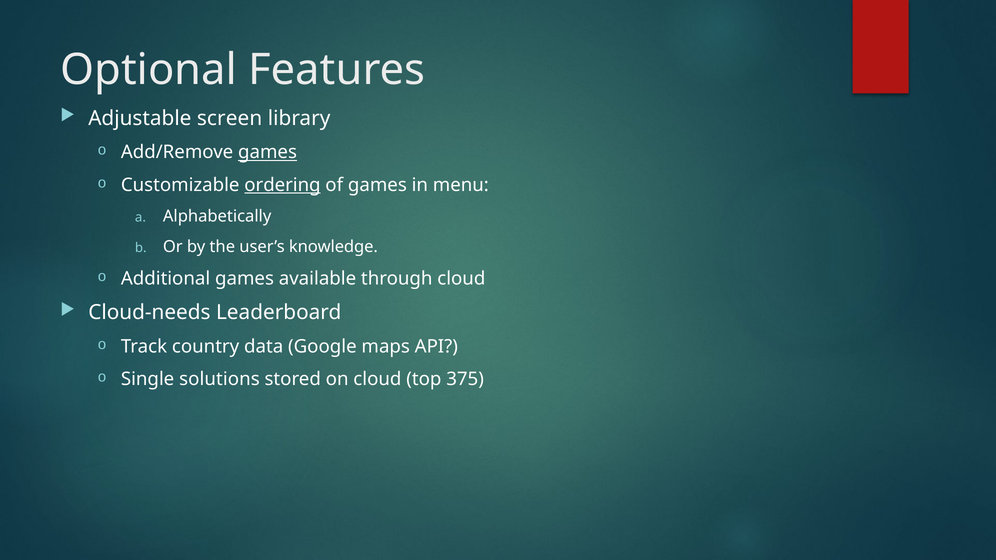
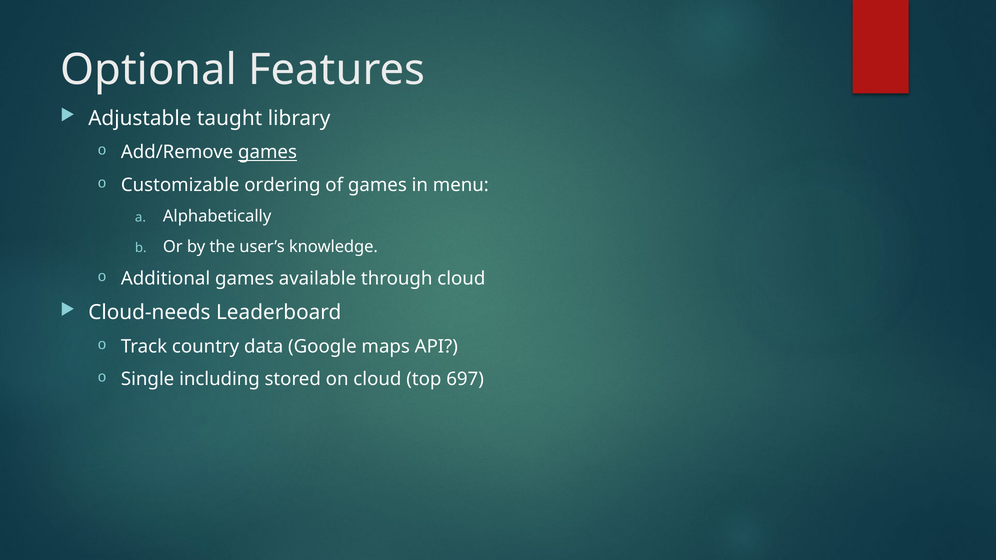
screen: screen -> taught (230, 118)
ordering underline: present -> none (282, 185)
solutions: solutions -> including (219, 379)
375: 375 -> 697 (465, 379)
